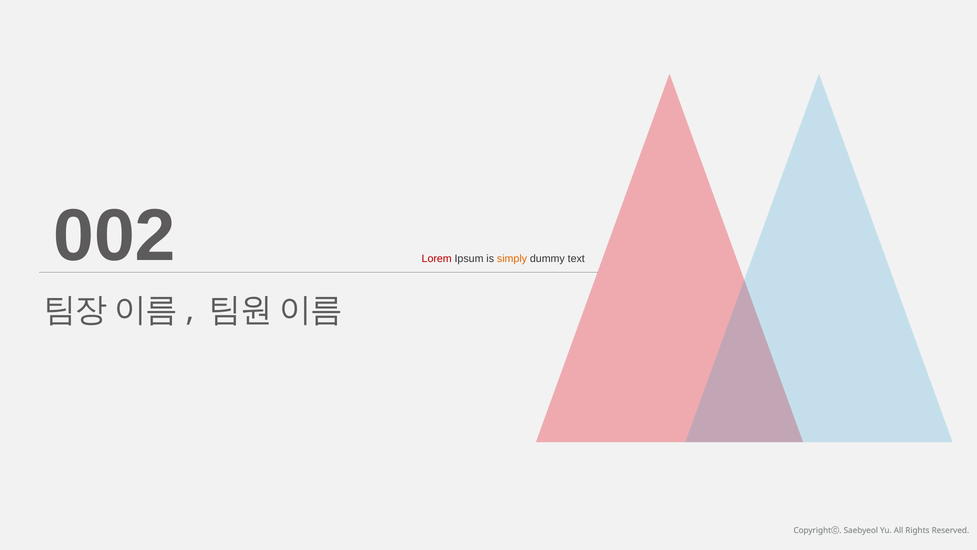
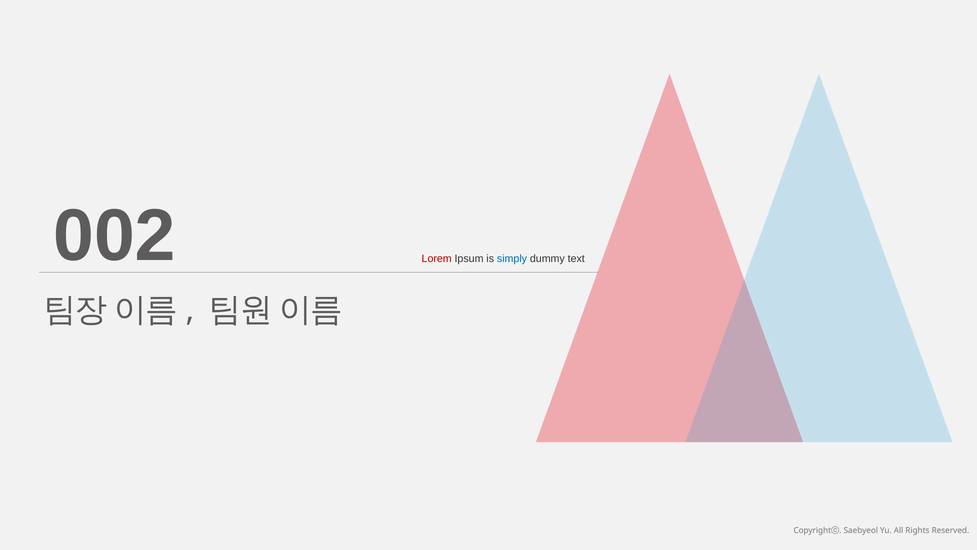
simply colour: orange -> blue (512, 258)
